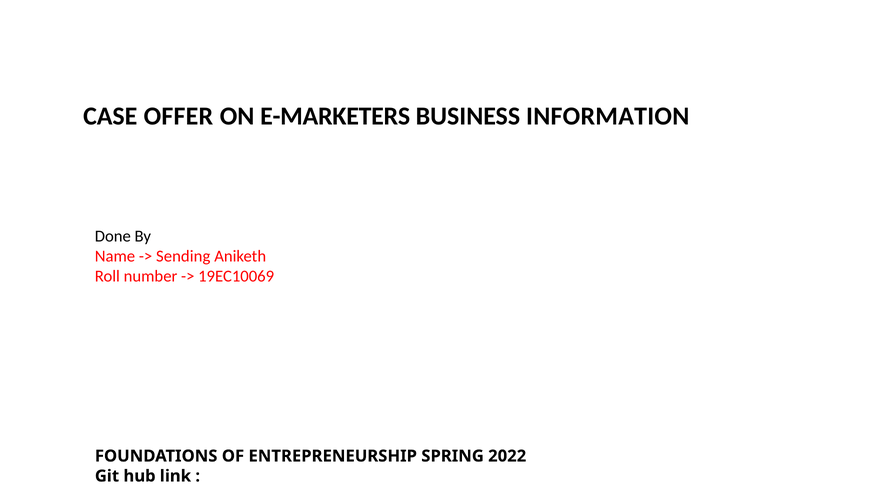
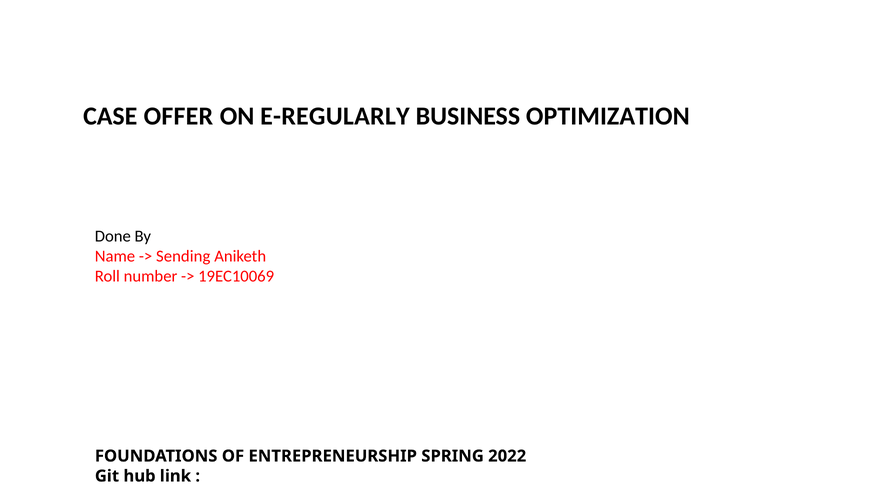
E-MARKETERS: E-MARKETERS -> E-REGULARLY (335, 116)
INFORMATION: INFORMATION -> OPTIMIZATION (608, 116)
